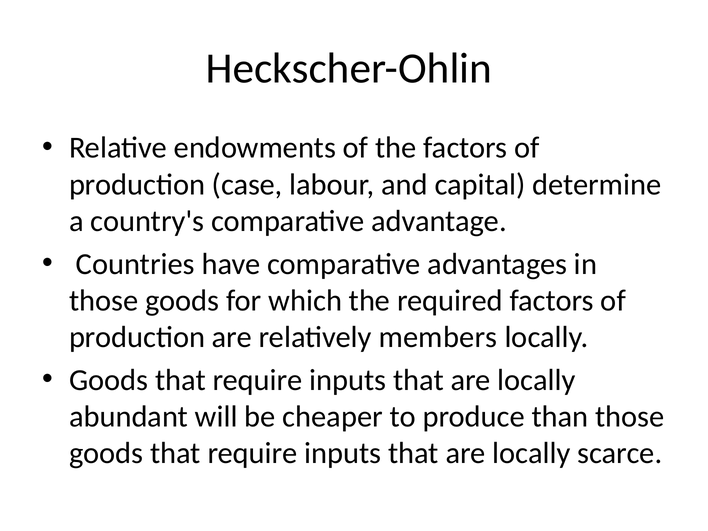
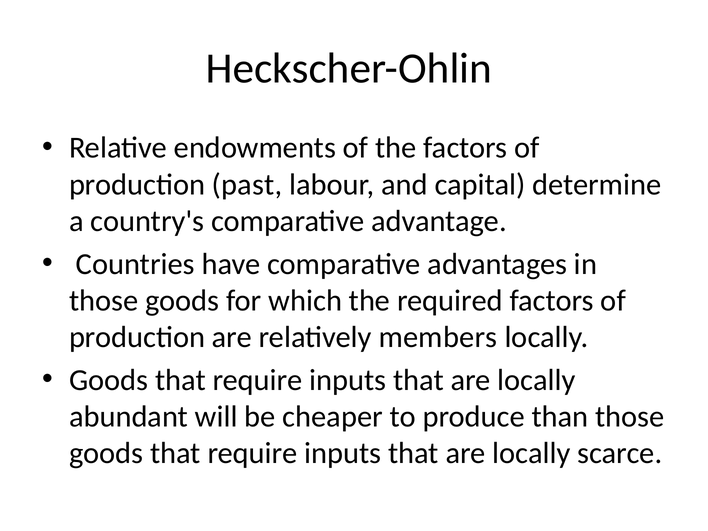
case: case -> past (247, 184)
